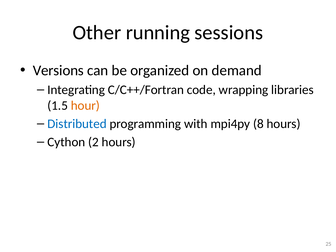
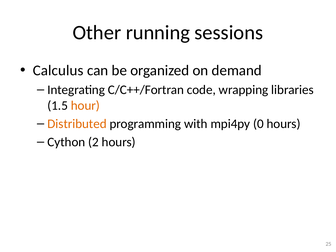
Versions: Versions -> Calculus (58, 70)
Distributed colour: blue -> orange (77, 124)
8: 8 -> 0 (258, 124)
